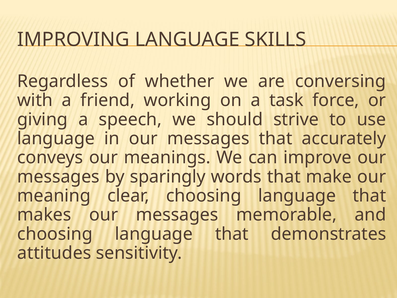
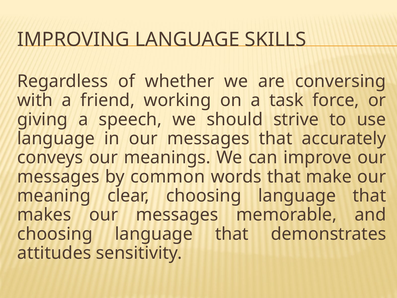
sparingly: sparingly -> common (168, 177)
